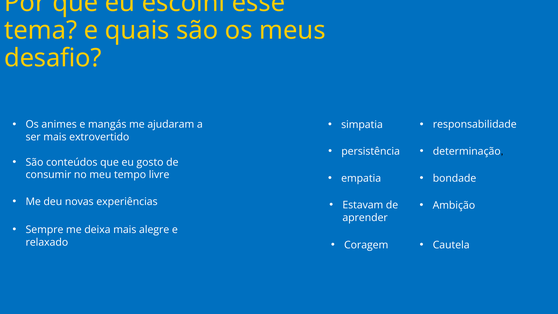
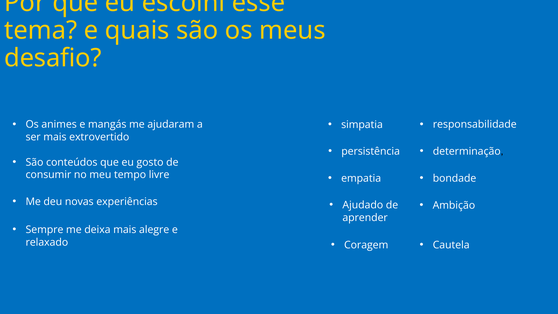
Estavam: Estavam -> Ajudado (363, 205)
